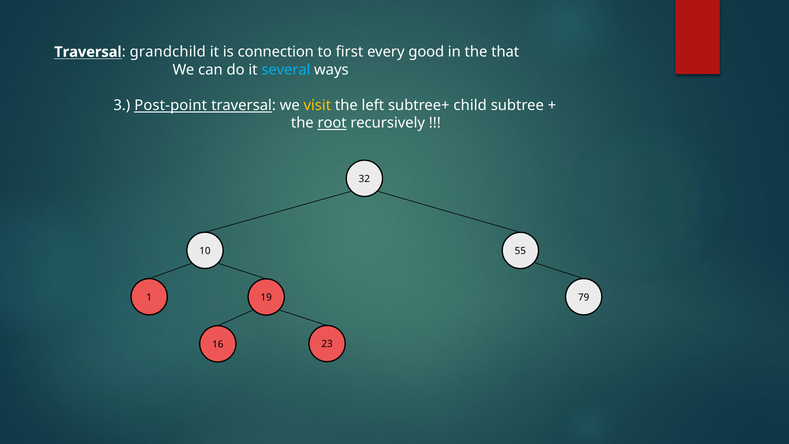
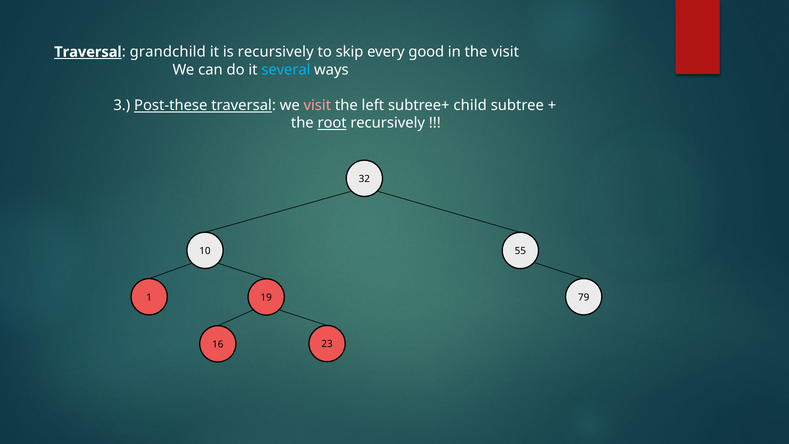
Traversal underline: none -> present (88, 52)
is connection: connection -> recursively (276, 52)
first: first -> skip (350, 52)
the that: that -> visit (505, 52)
Post-point: Post-point -> Post-these (171, 105)
visit colour: yellow -> pink (317, 105)
